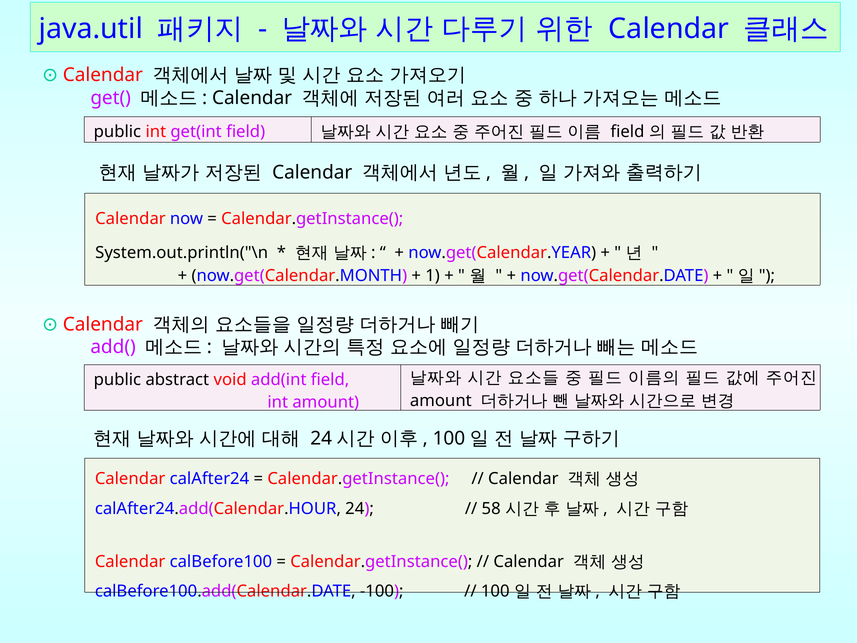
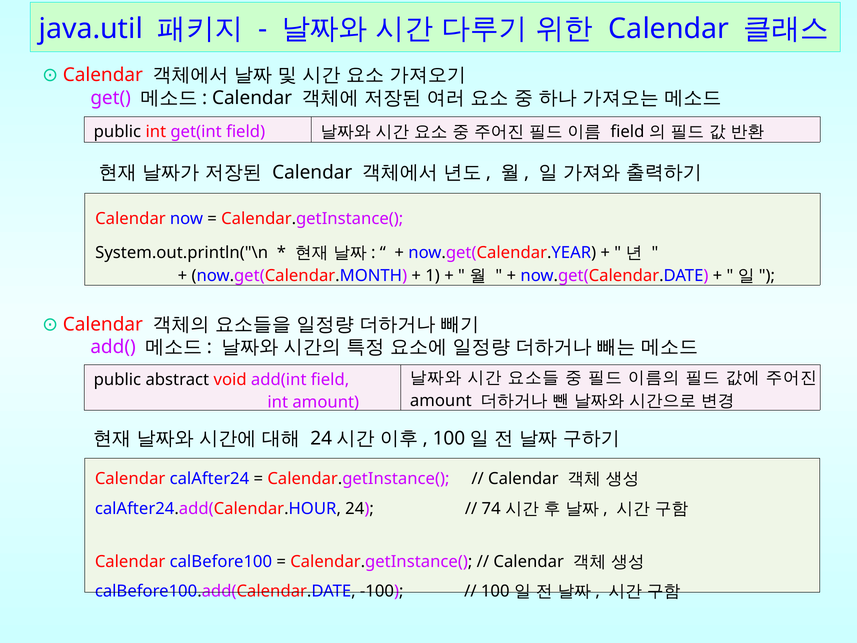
58: 58 -> 74 (491, 508)
